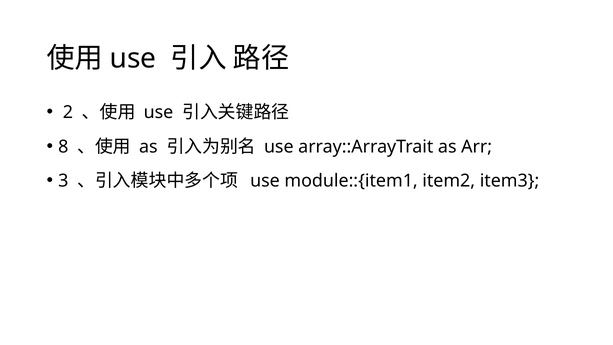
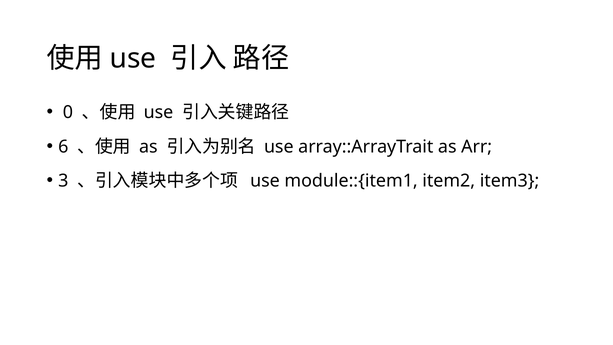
2: 2 -> 0 (68, 112)
8: 8 -> 6 (63, 147)
